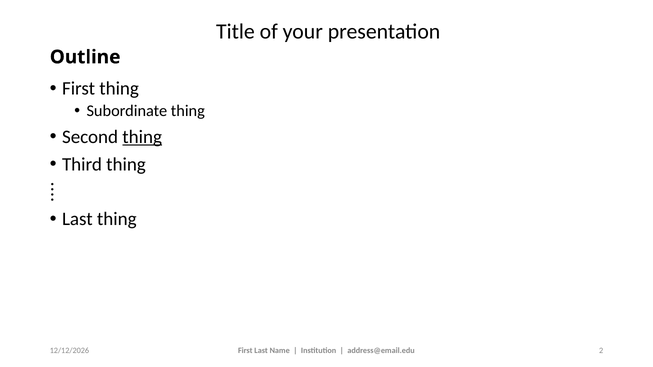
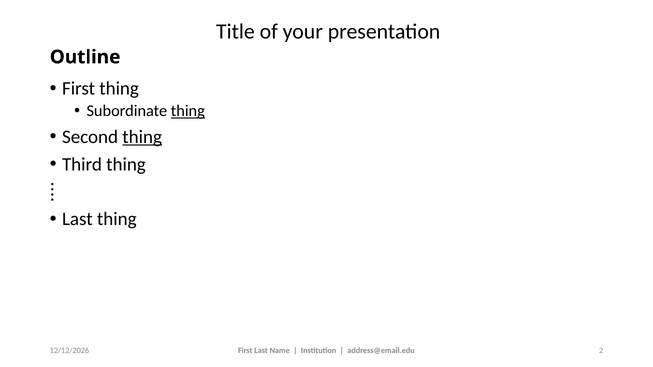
thing underline: none -> present (188, 111)
